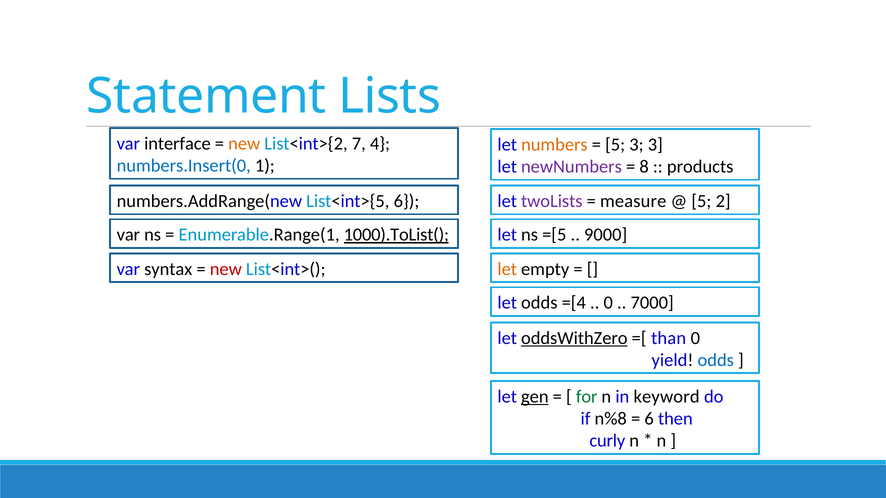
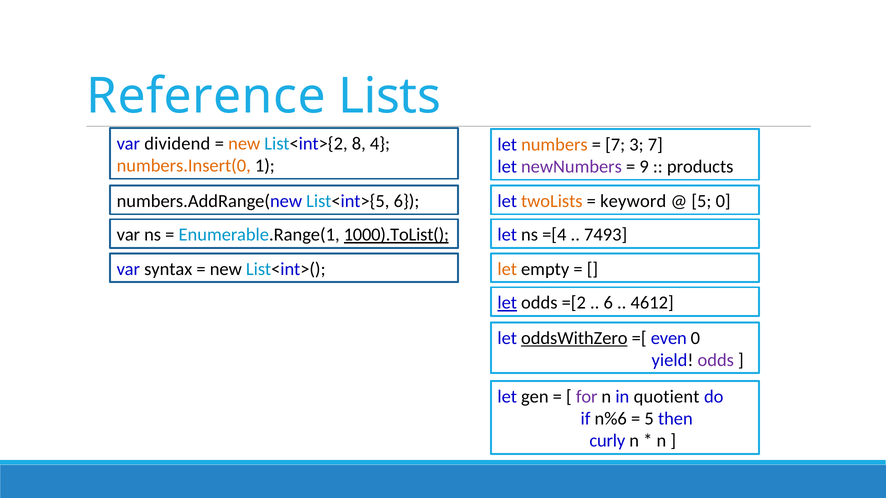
Statement: Statement -> Reference (206, 96)
interface: interface -> dividend (177, 144)
7: 7 -> 8 (359, 144)
5: 5 -> 7 (615, 145)
3 3: 3 -> 7 (655, 145)
numbers.Insert(0 colour: blue -> orange (184, 166)
8: 8 -> 9 (644, 167)
twoLists colour: purple -> orange (552, 201)
measure: measure -> keyword (633, 201)
5 2: 2 -> 0 (723, 201)
=[5: =[5 -> =[4 (554, 235)
9000: 9000 -> 7493 (606, 235)
new colour: red -> black (226, 269)
let underline: none -> present (507, 303)
=[4: =[4 -> =[2 (574, 303)
0: 0 -> 6 (608, 303)
7000: 7000 -> 4612 (652, 303)
than: than -> even (669, 338)
odds colour: blue -> purple (716, 360)
gen underline: present -> none (535, 397)
for colour: green -> purple (587, 397)
keyword: keyword -> quotient (667, 397)
n%8: n%8 -> n%6 (611, 419)
6: 6 -> 5 (649, 419)
